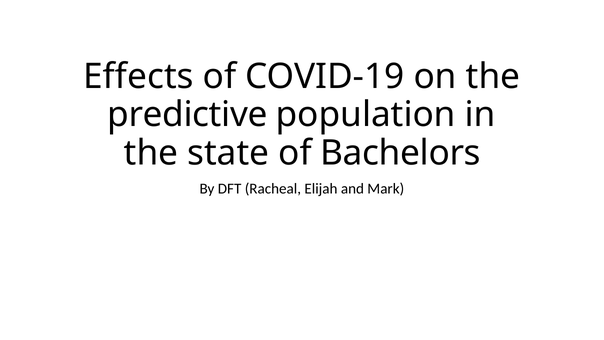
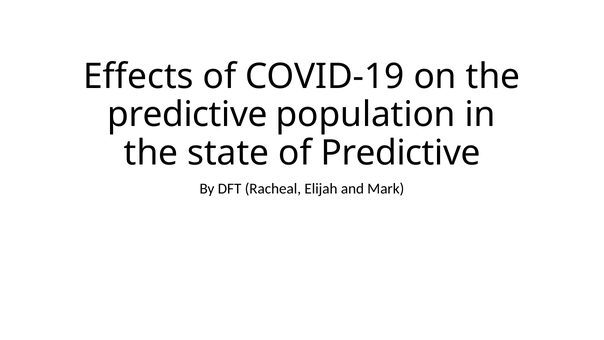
of Bachelors: Bachelors -> Predictive (401, 153)
